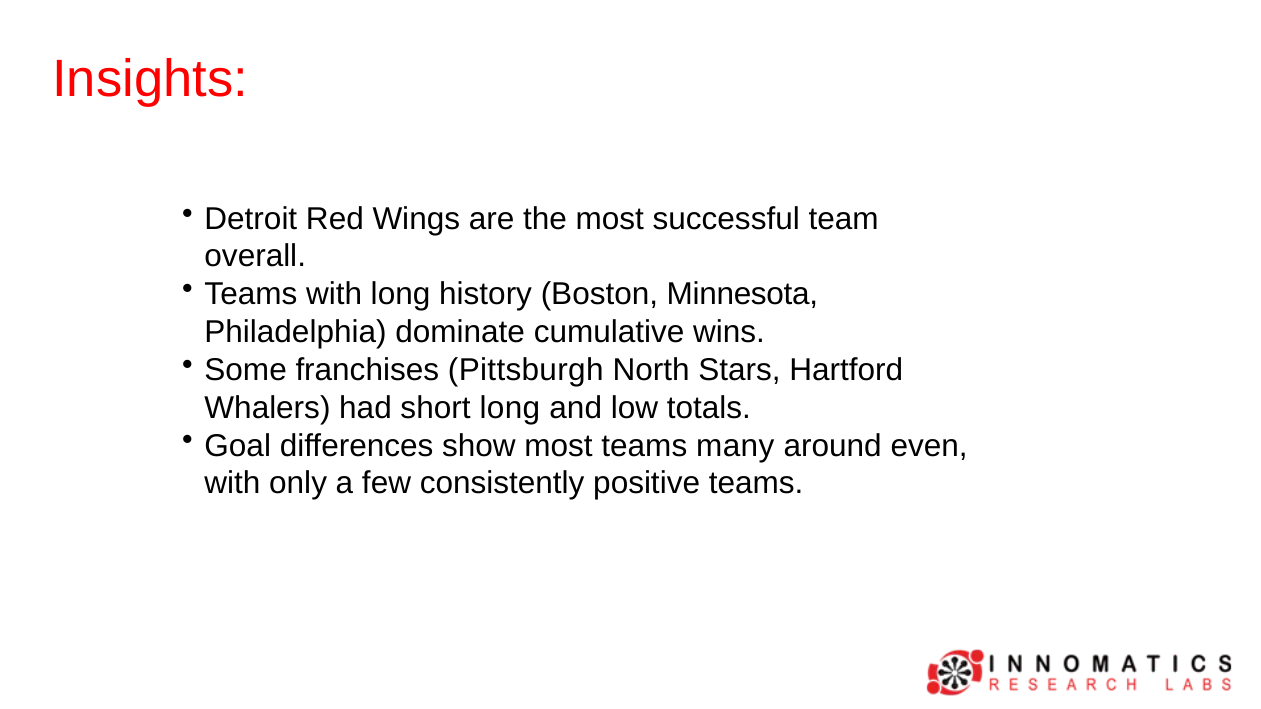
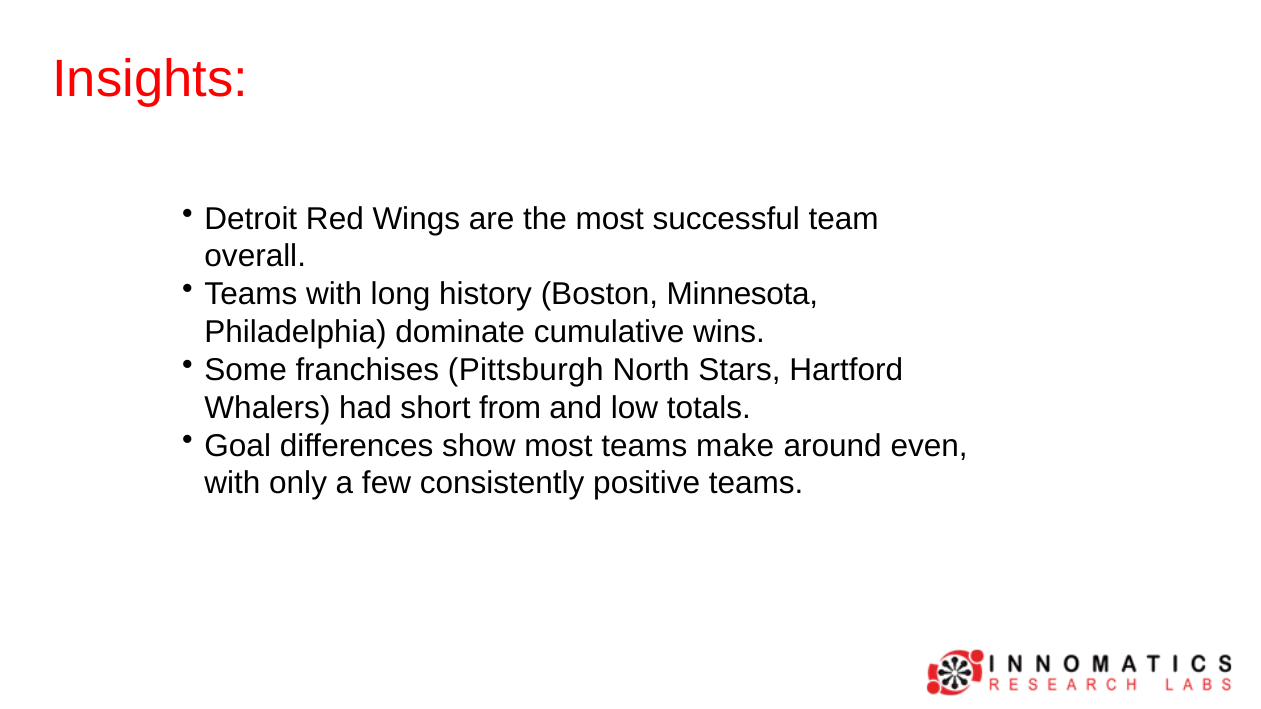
short long: long -> from (510, 408)
many: many -> make (735, 446)
